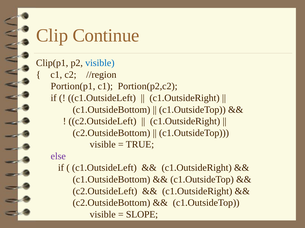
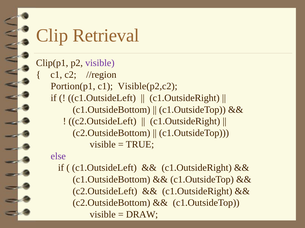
Continue: Continue -> Retrieval (106, 36)
visible colour: blue -> purple (100, 63)
Portion(p2,c2: Portion(p2,c2 -> Visible(p2,c2 (148, 87)
SLOPE: SLOPE -> DRAW (142, 215)
